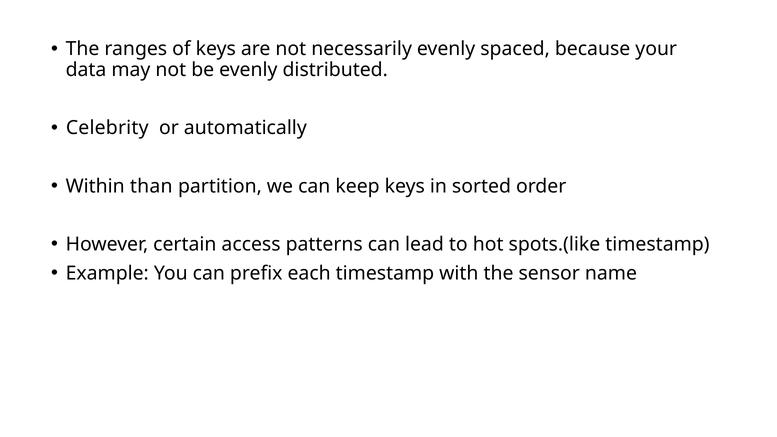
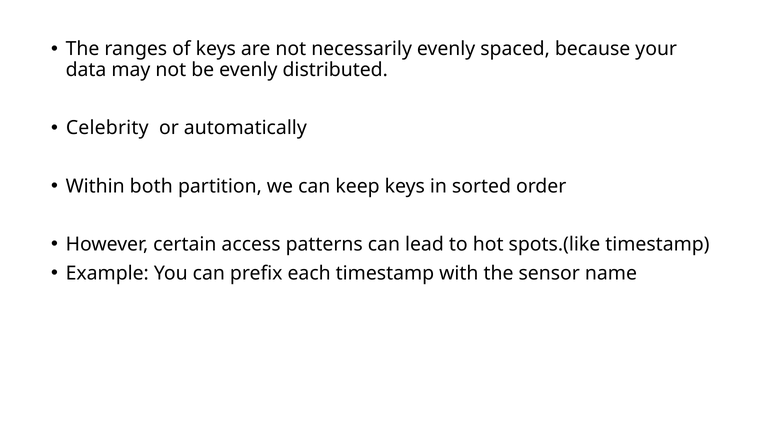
than: than -> both (151, 186)
